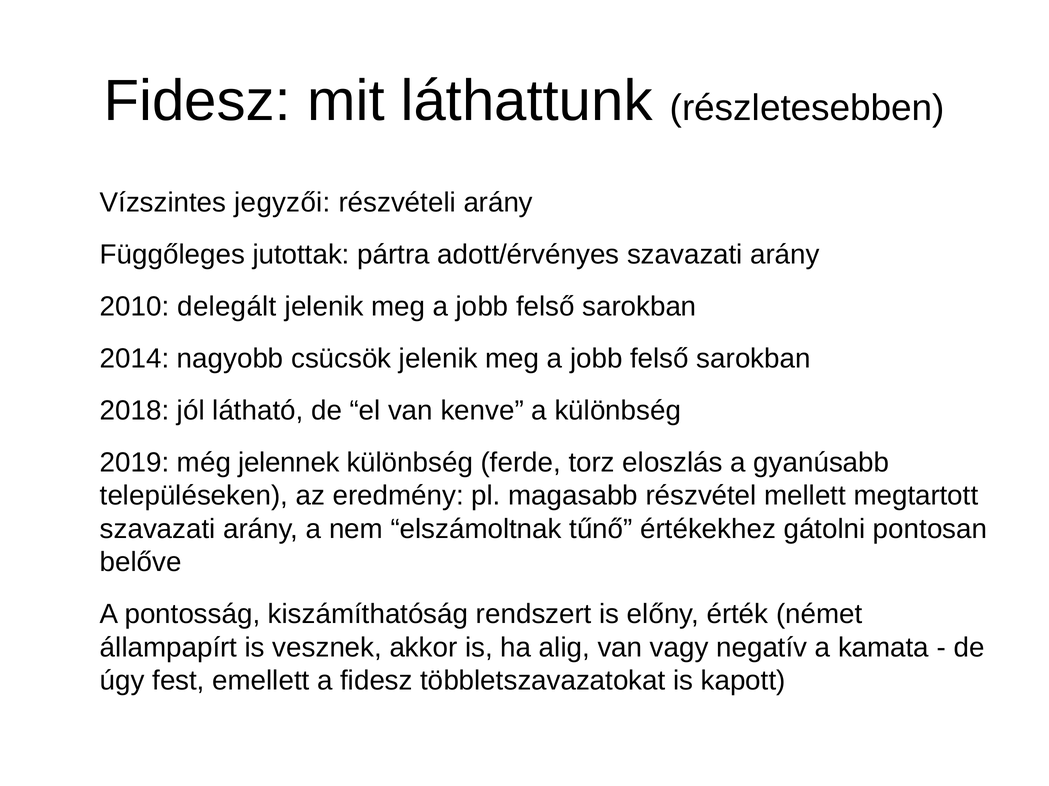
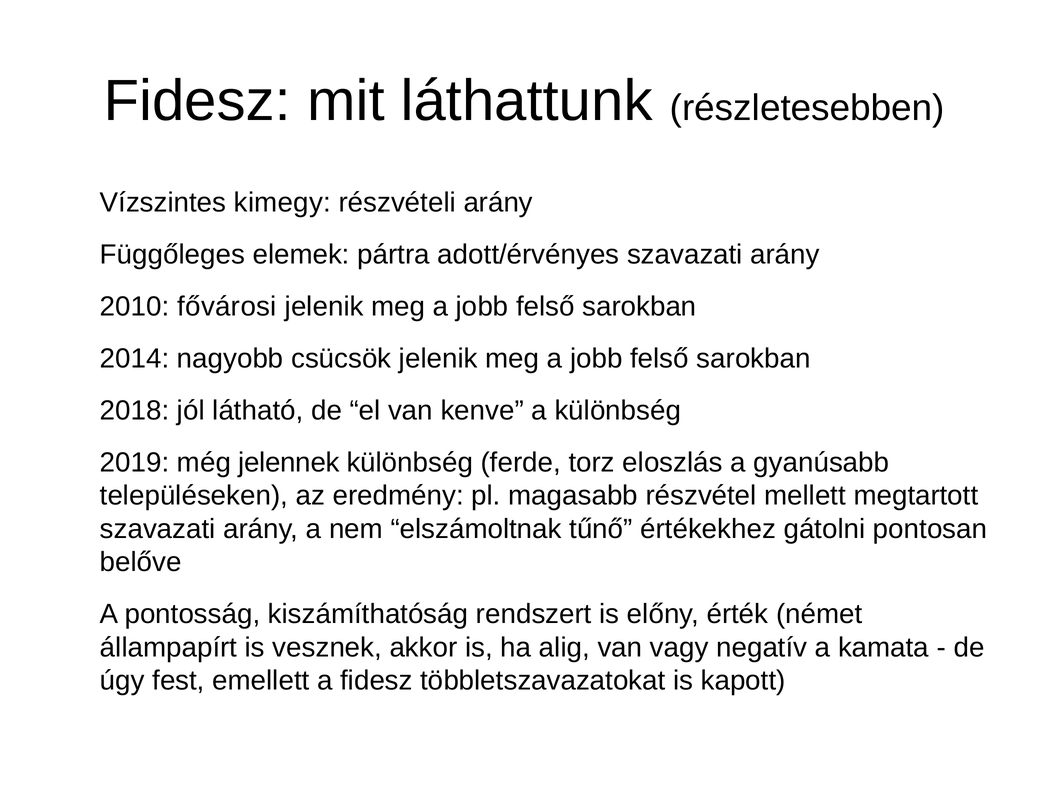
jegyzői: jegyzői -> kimegy (282, 203)
jutottak: jutottak -> elemek (301, 255)
delegált: delegált -> fővárosi (227, 307)
